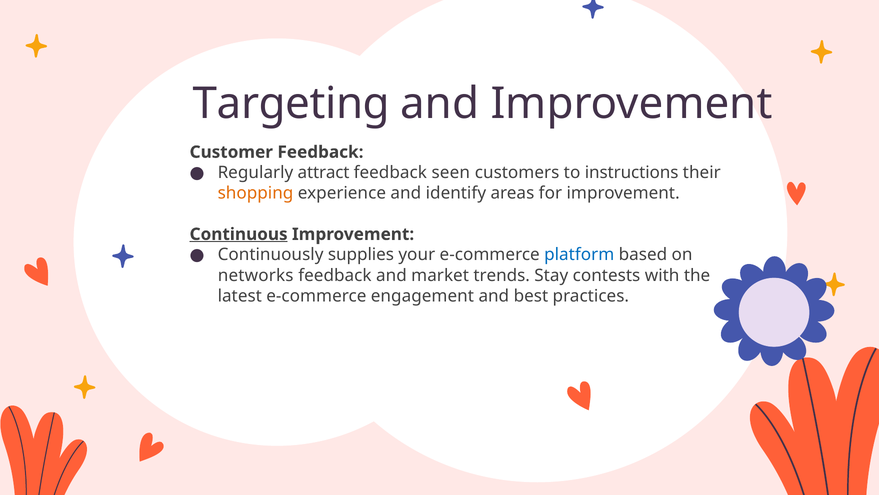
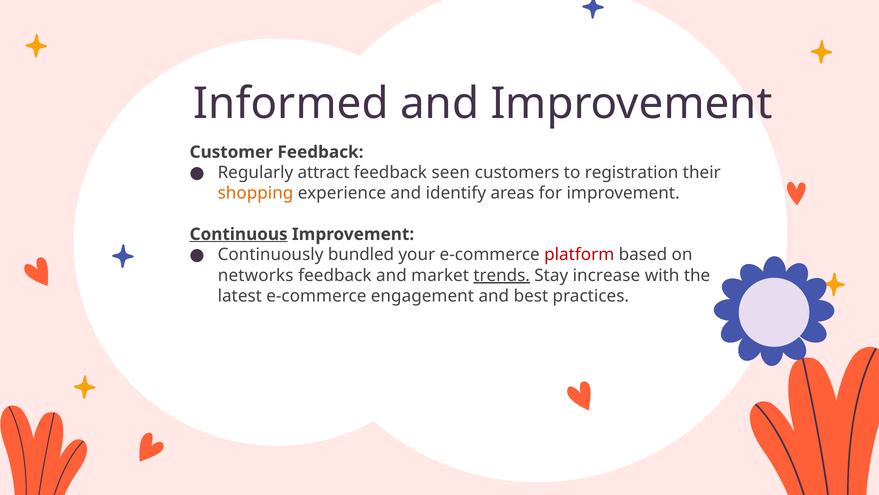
Targeting: Targeting -> Informed (291, 104)
instructions: instructions -> registration (632, 172)
supplies: supplies -> bundled (361, 255)
platform colour: blue -> red (579, 255)
trends underline: none -> present (502, 275)
contests: contests -> increase (606, 275)
